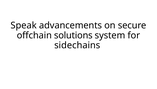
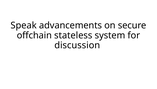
solutions: solutions -> stateless (73, 35)
sidechains: sidechains -> discussion (77, 45)
